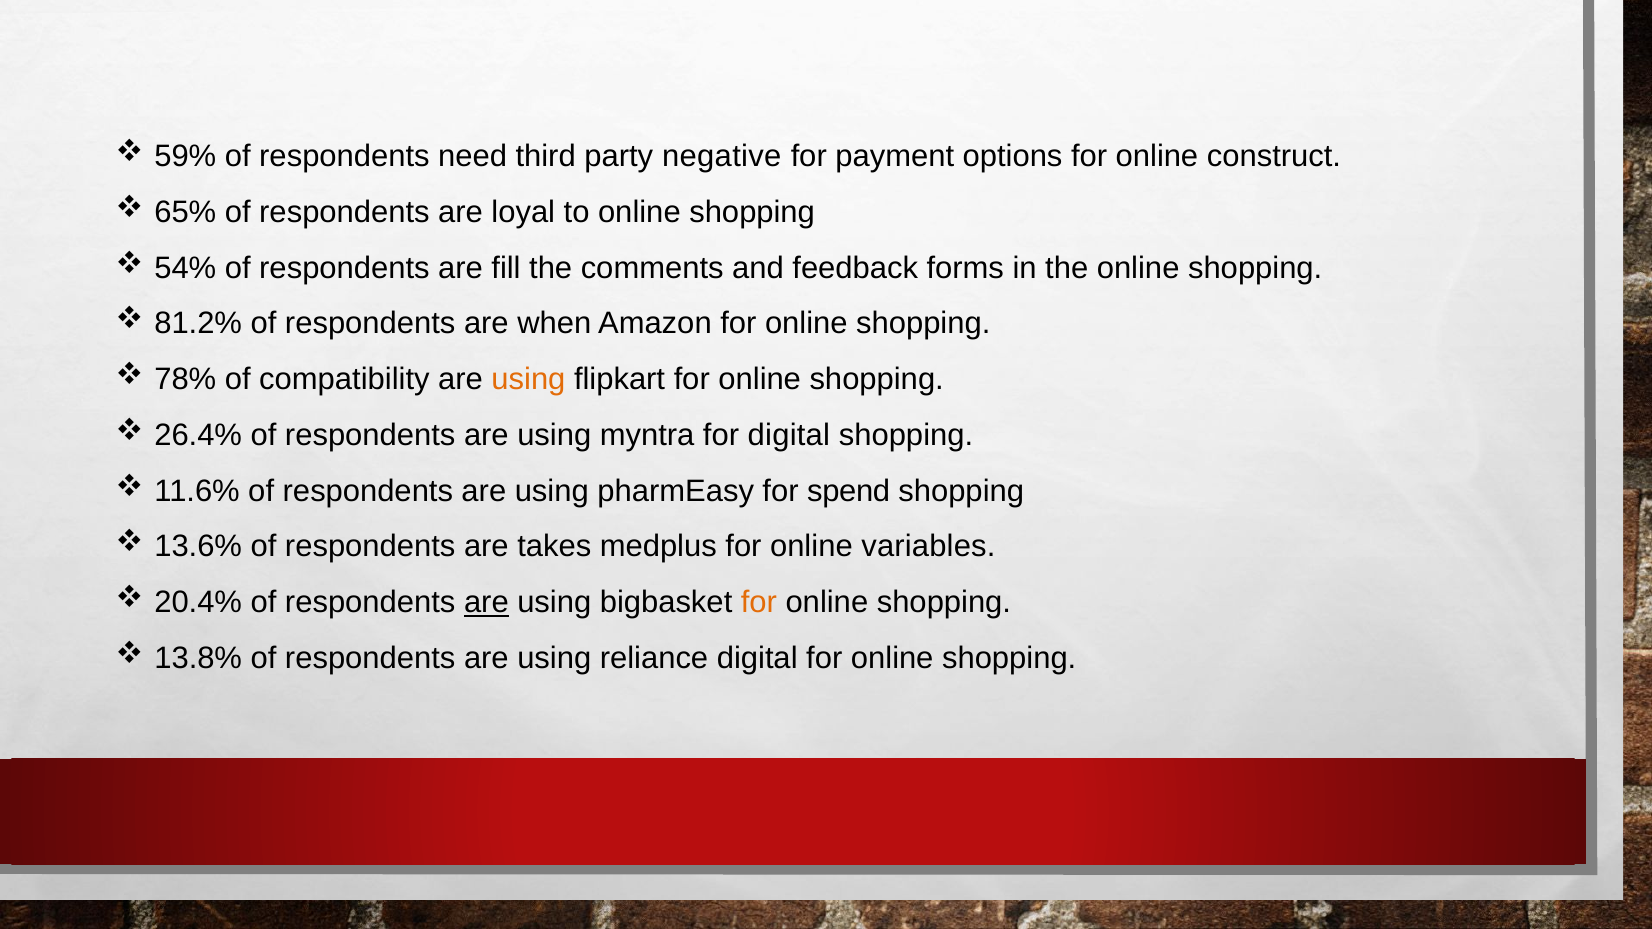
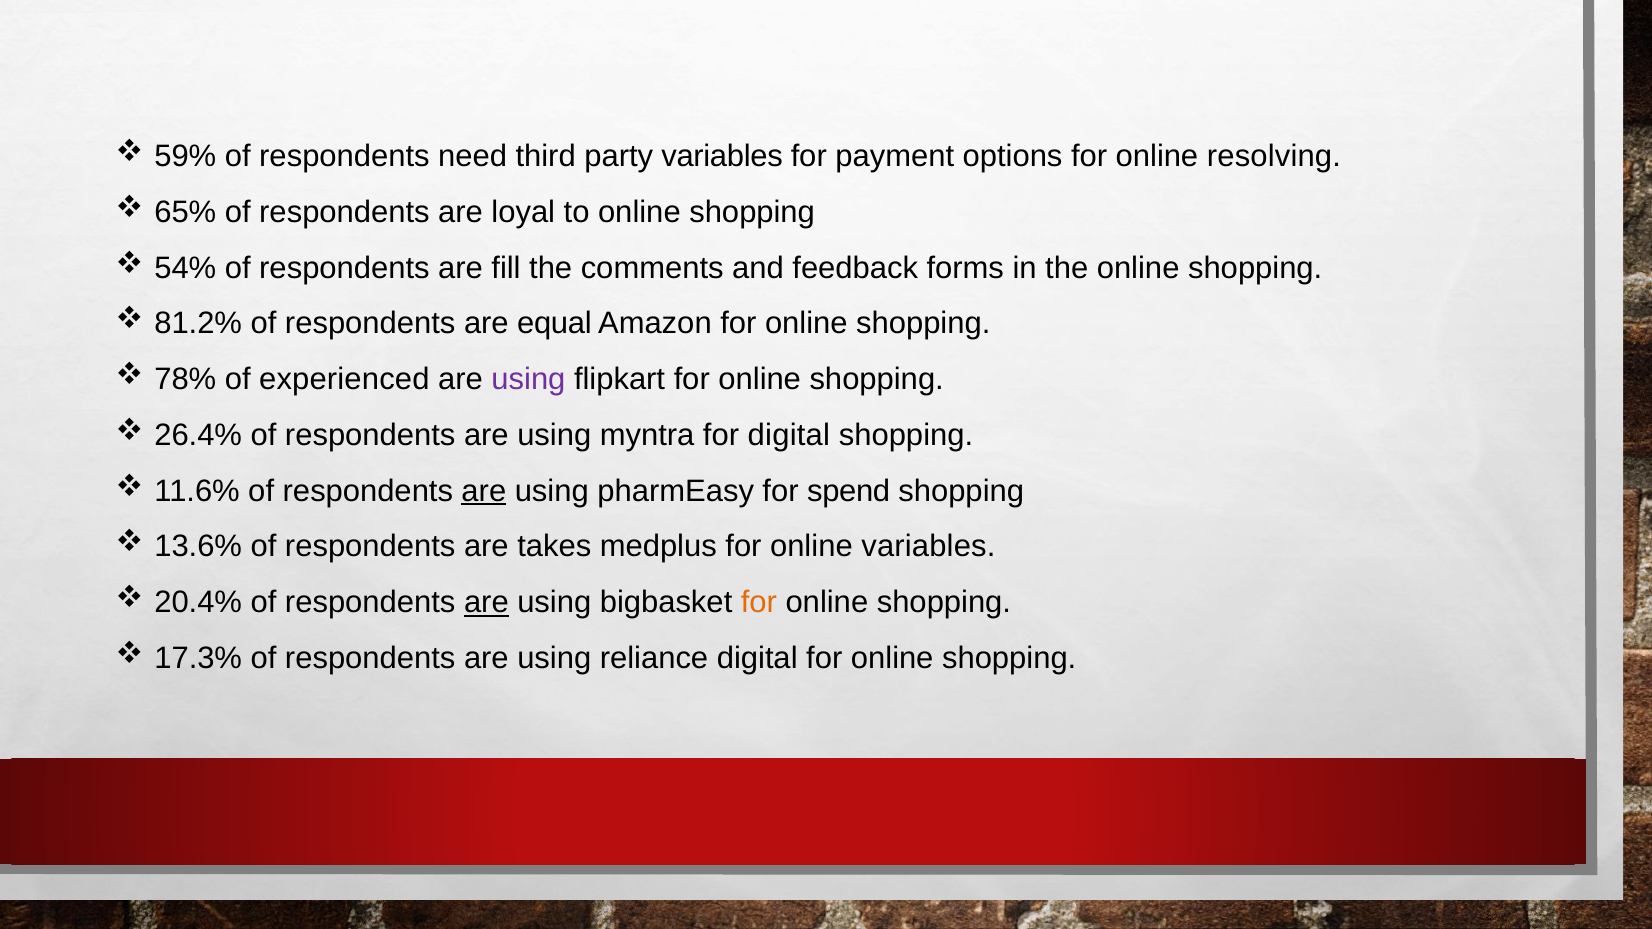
party negative: negative -> variables (722, 157)
construct: construct -> resolving (1274, 157)
when: when -> equal (554, 324)
compatibility: compatibility -> experienced (344, 380)
using colour: orange -> purple (528, 380)
are underline: none -> present (484, 491)
13.8%: 13.8% -> 17.3% (198, 658)
